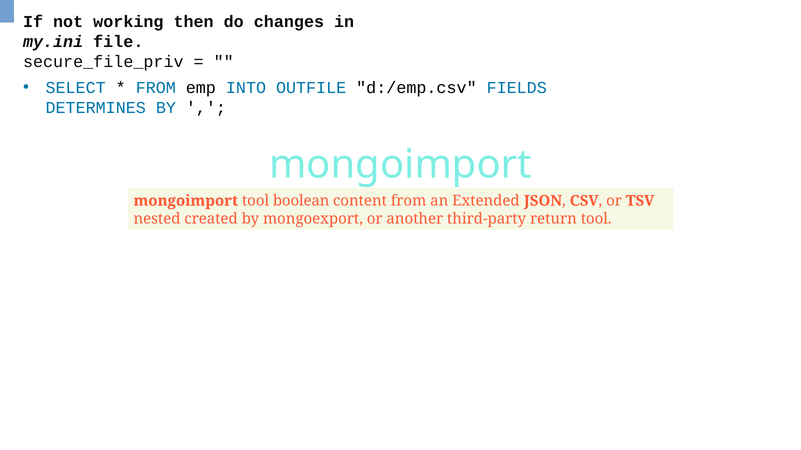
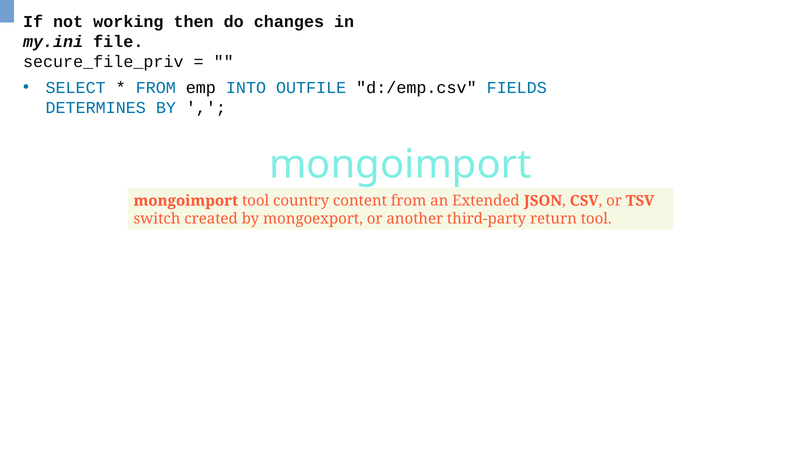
boolean: boolean -> country (301, 201)
nested: nested -> switch (157, 219)
